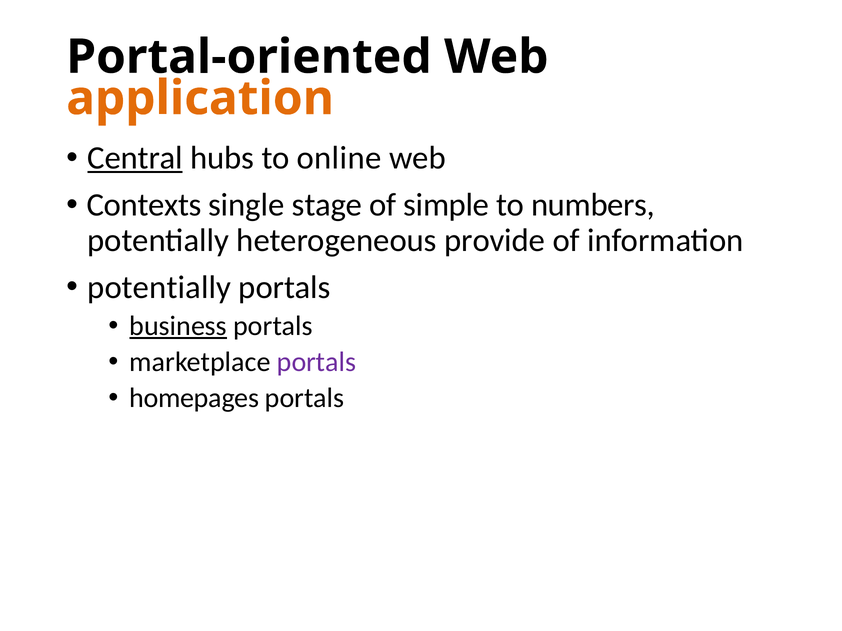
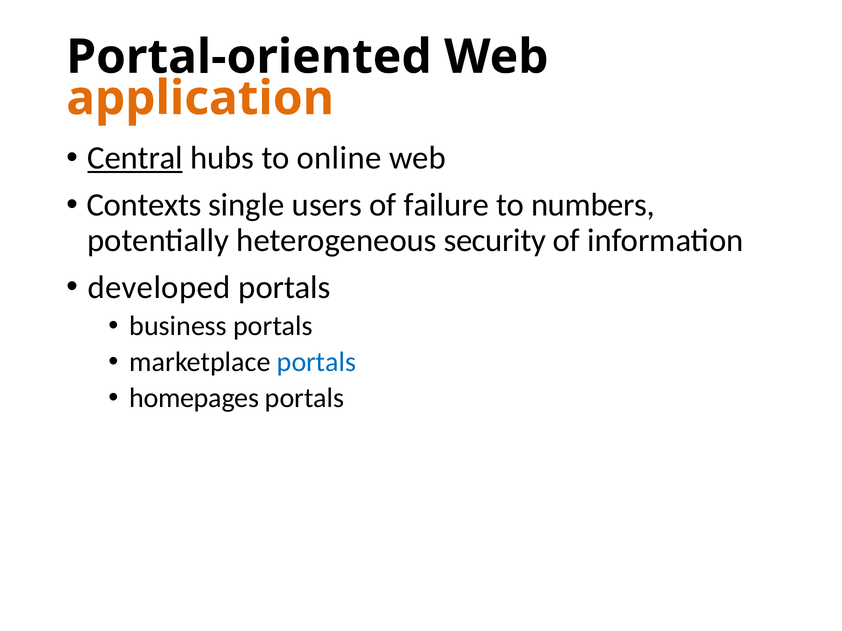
stage: stage -> users (327, 205)
simple: simple -> failure (446, 205)
provide: provide -> security (495, 240)
potentially: potentially -> developed (159, 287)
business underline: present -> none (178, 326)
portals colour: purple -> blue (316, 362)
